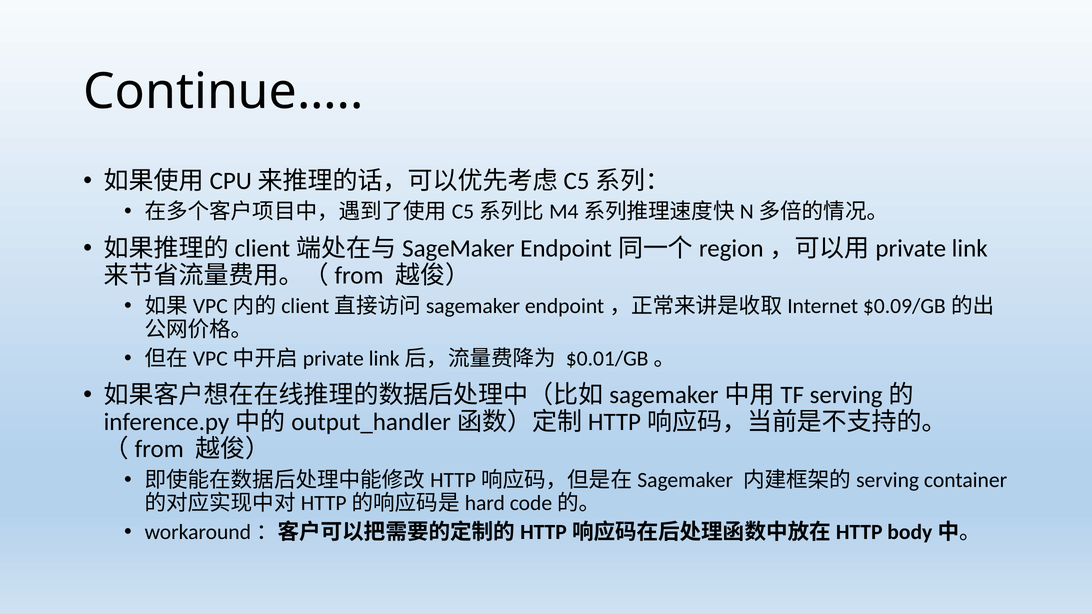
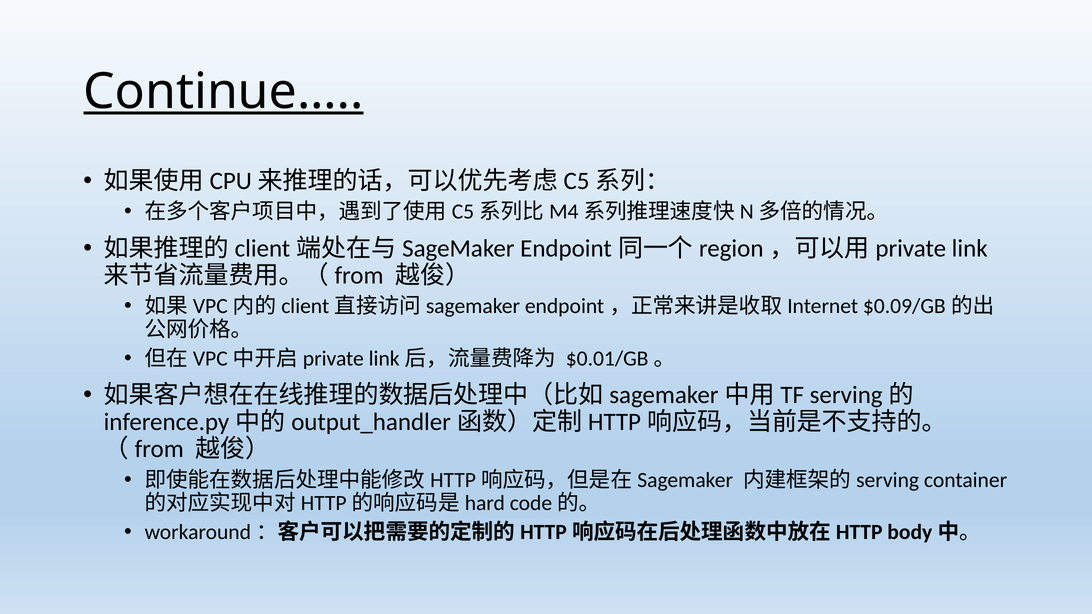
Continue… underline: none -> present (223, 92)
